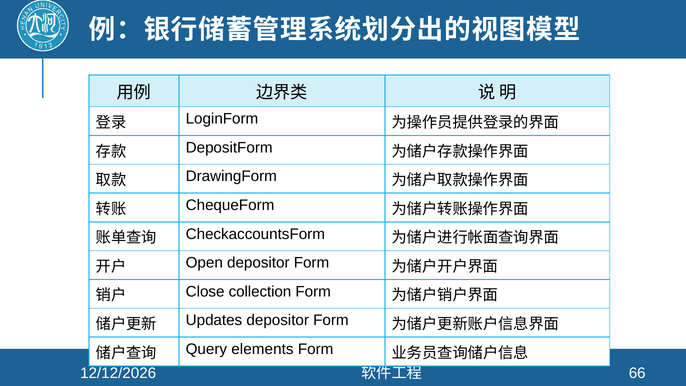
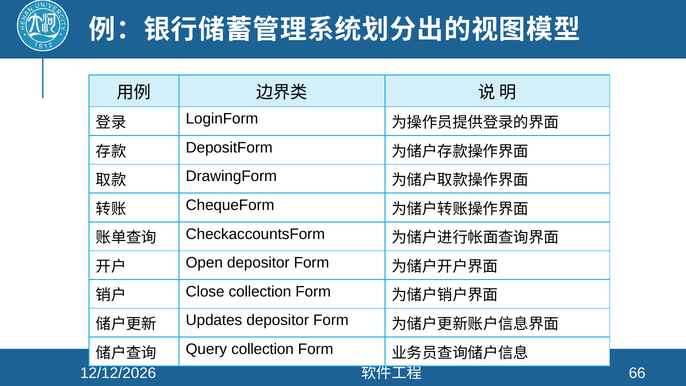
Query elements: elements -> collection (263, 349)
